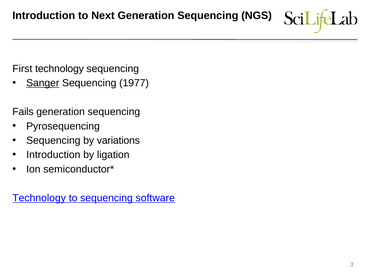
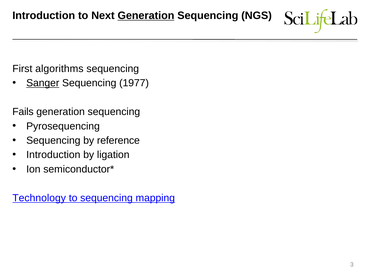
Generation underline: none -> present (146, 16)
First technology: technology -> algorithms (59, 69)
variations: variations -> reference (118, 140)
software: software -> mapping (155, 198)
